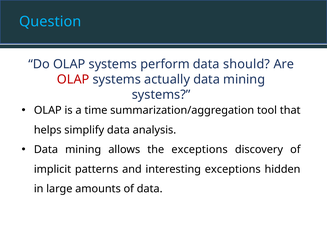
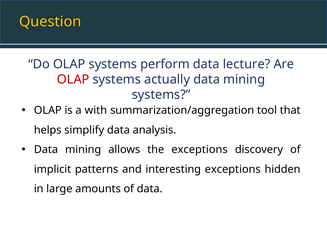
Question colour: light blue -> yellow (50, 22)
should: should -> lecture (247, 64)
time: time -> with (96, 111)
